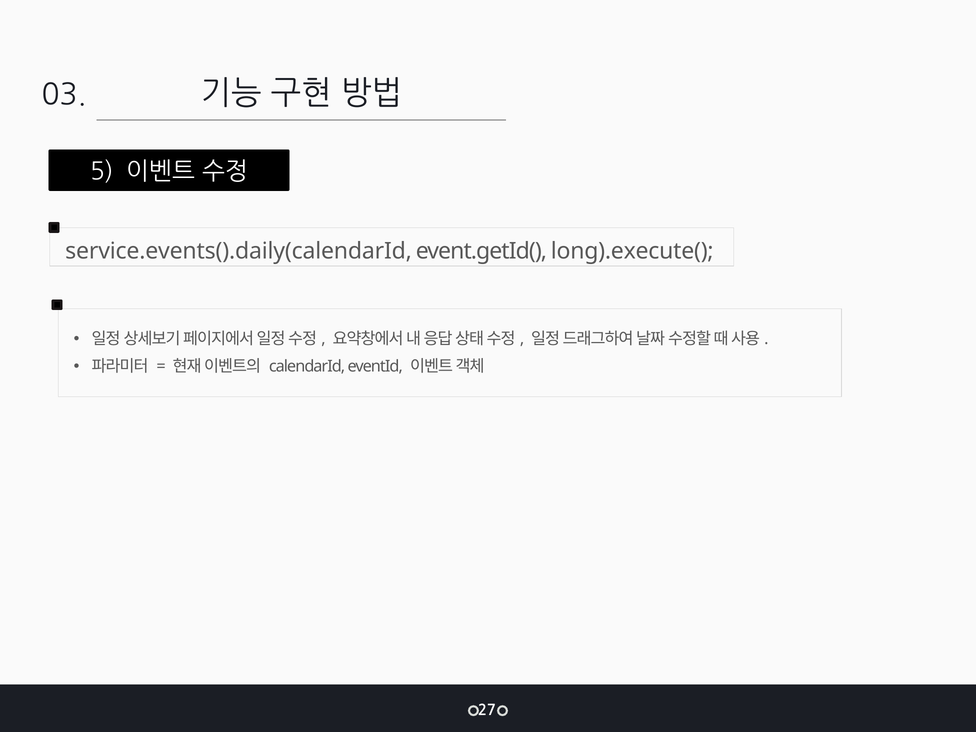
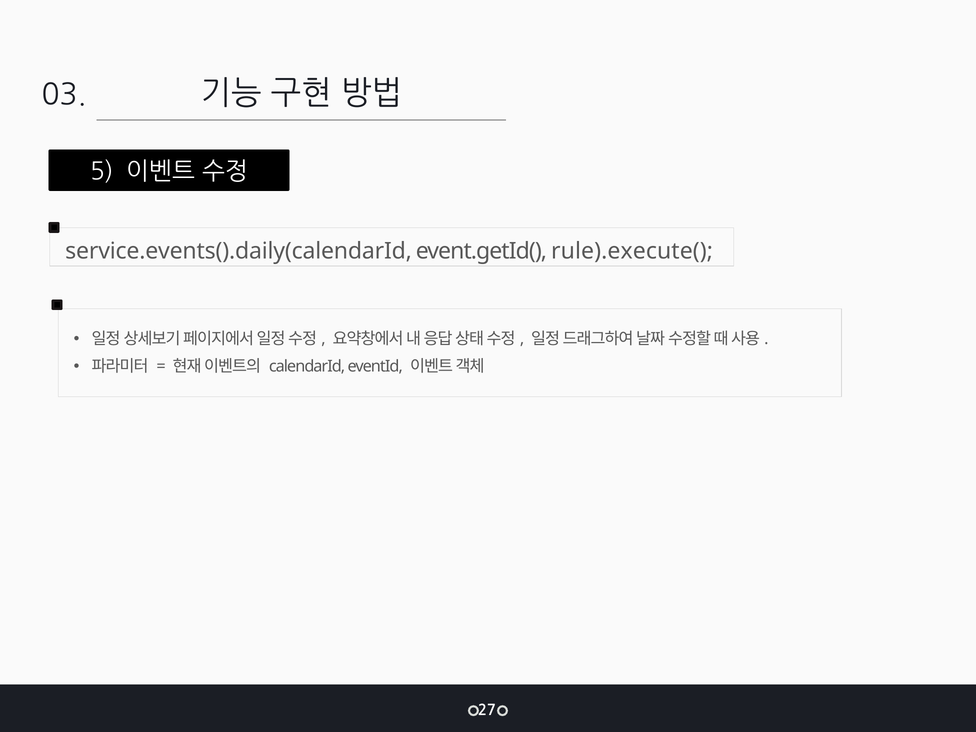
long).execute(: long).execute( -> rule).execute( (632, 251)
